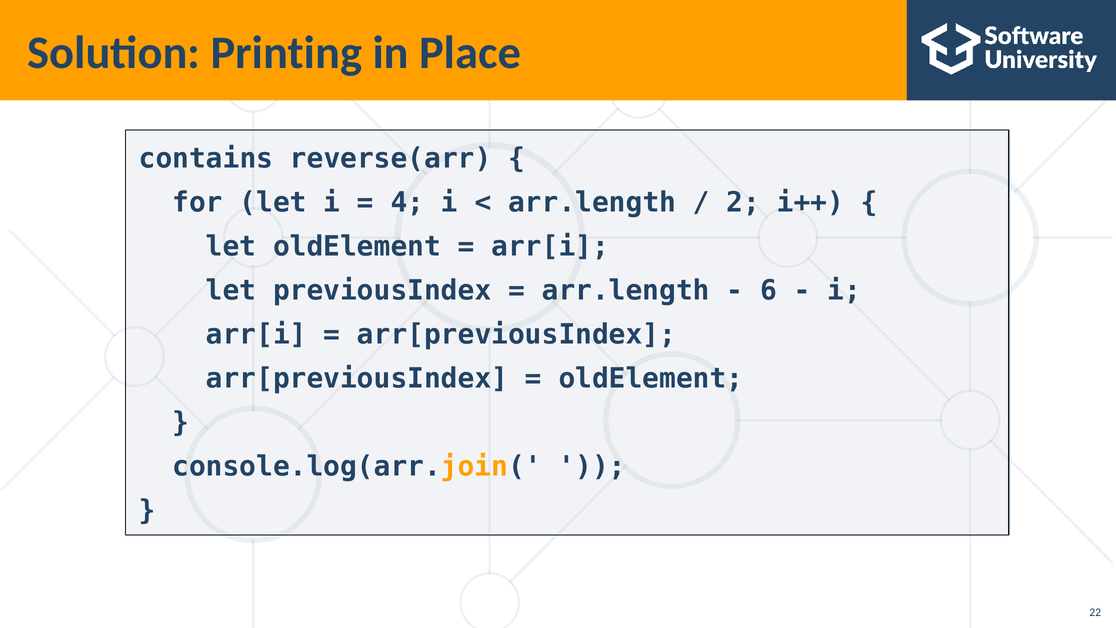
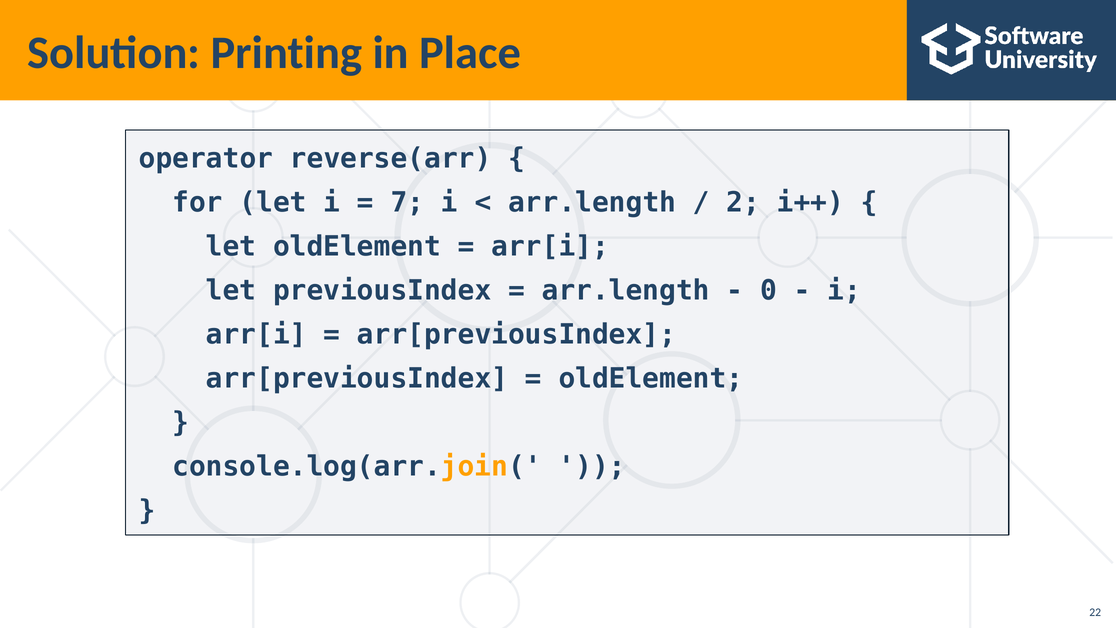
contains: contains -> operator (206, 158)
4: 4 -> 7 (407, 202)
6: 6 -> 0 (768, 290)
